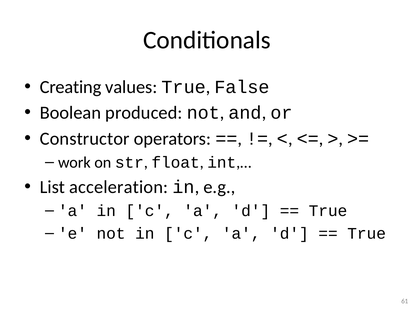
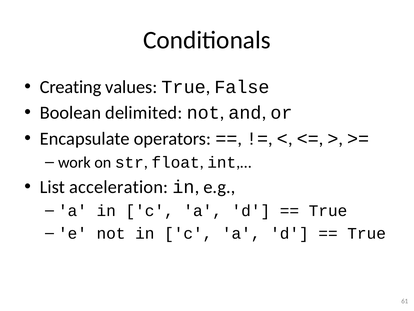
produced: produced -> delimited (144, 113)
Constructor: Constructor -> Encapsulate (85, 138)
